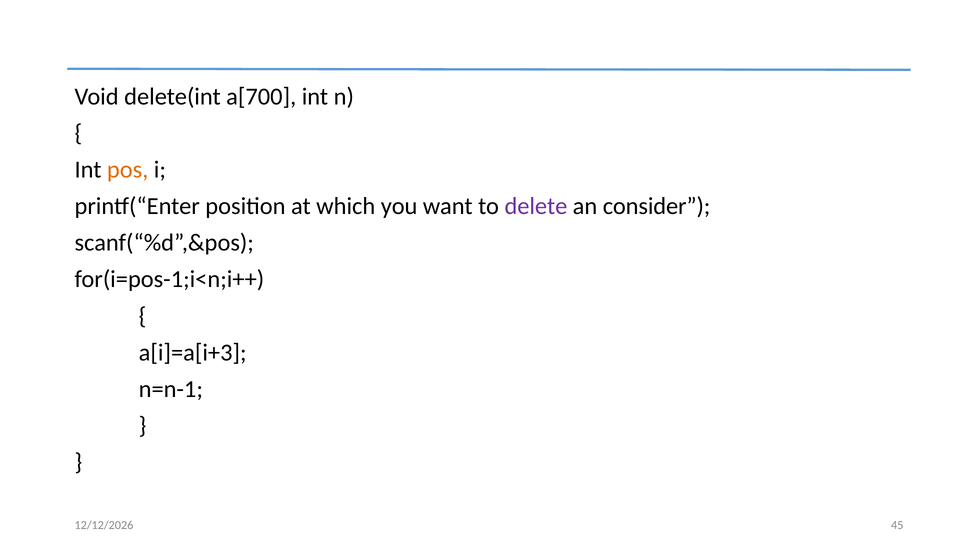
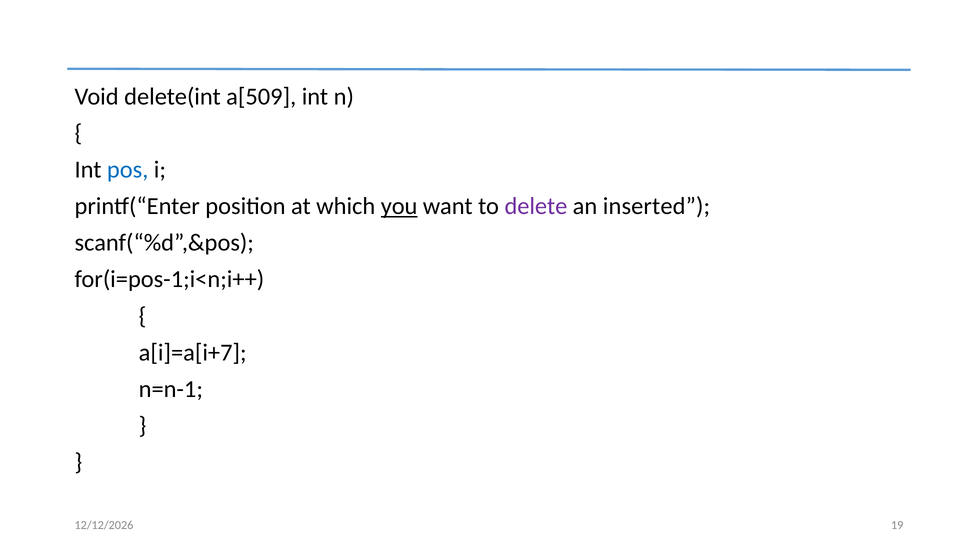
a[700: a[700 -> a[509 (261, 97)
pos colour: orange -> blue (128, 170)
you underline: none -> present (399, 206)
consider: consider -> inserted (656, 206)
a[i]=a[i+3: a[i]=a[i+3 -> a[i]=a[i+7 (193, 353)
45: 45 -> 19 (897, 525)
